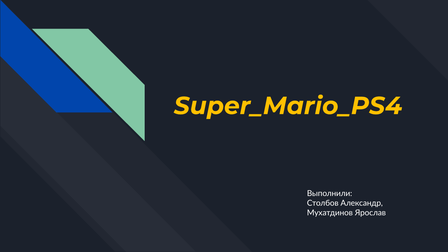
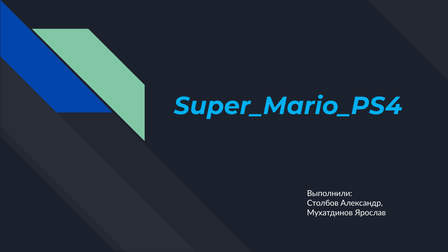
Super_Mario_PS4 colour: yellow -> light blue (288, 106)
